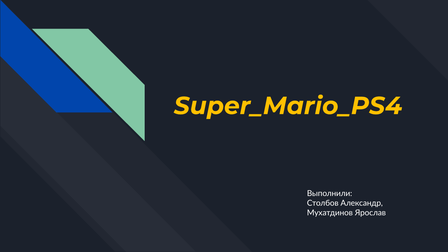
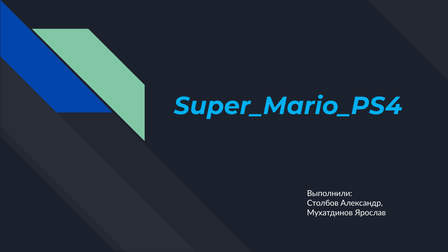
Super_Mario_PS4 colour: yellow -> light blue (288, 106)
